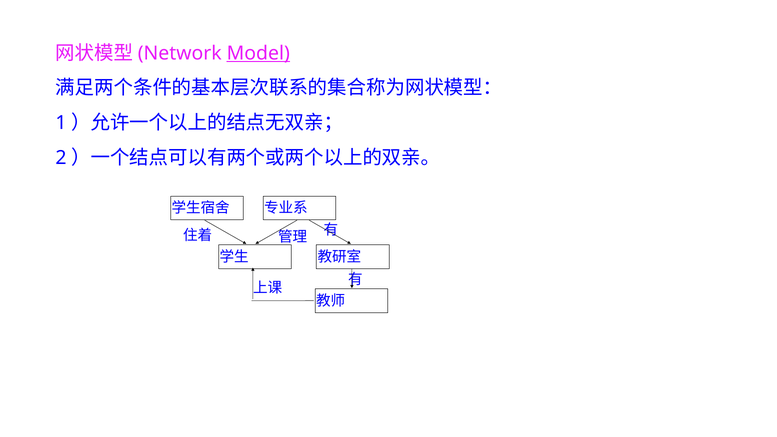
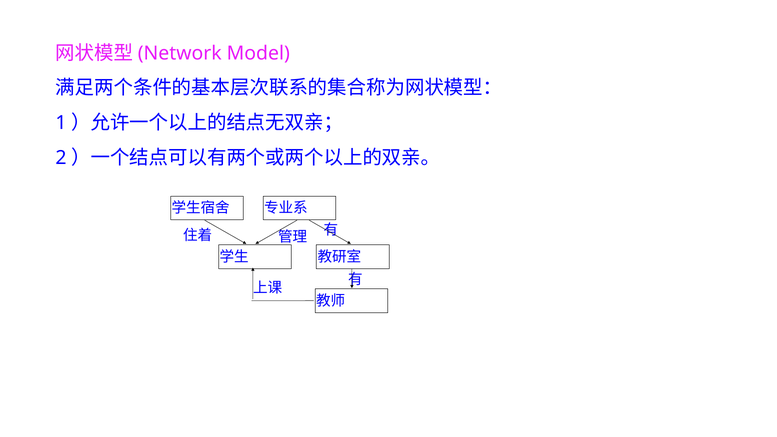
Model underline: present -> none (258, 53)
